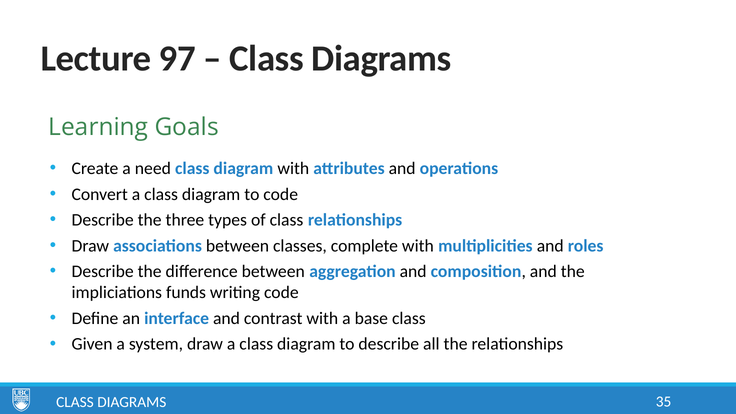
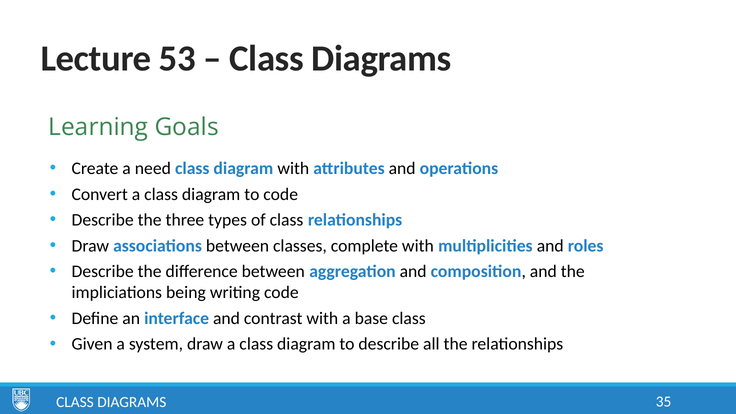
97: 97 -> 53 (178, 59)
funds: funds -> being (186, 293)
